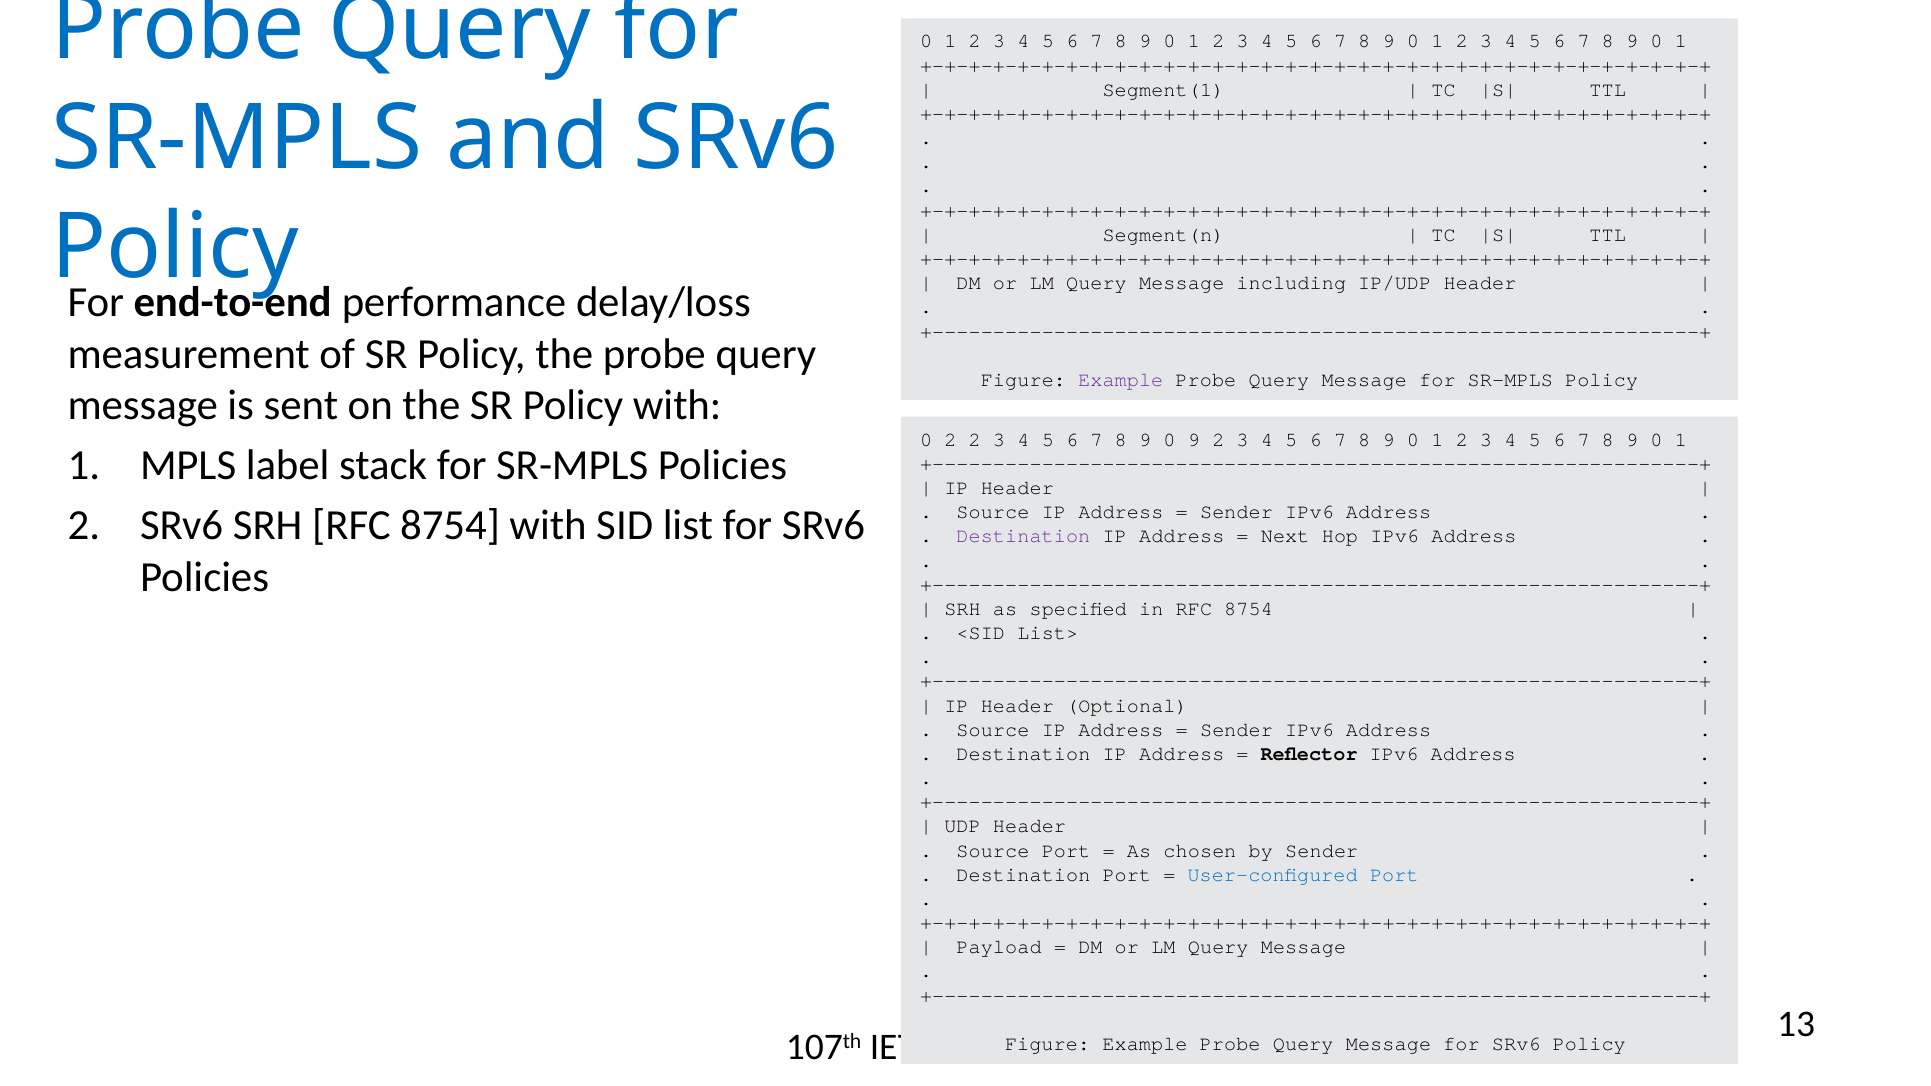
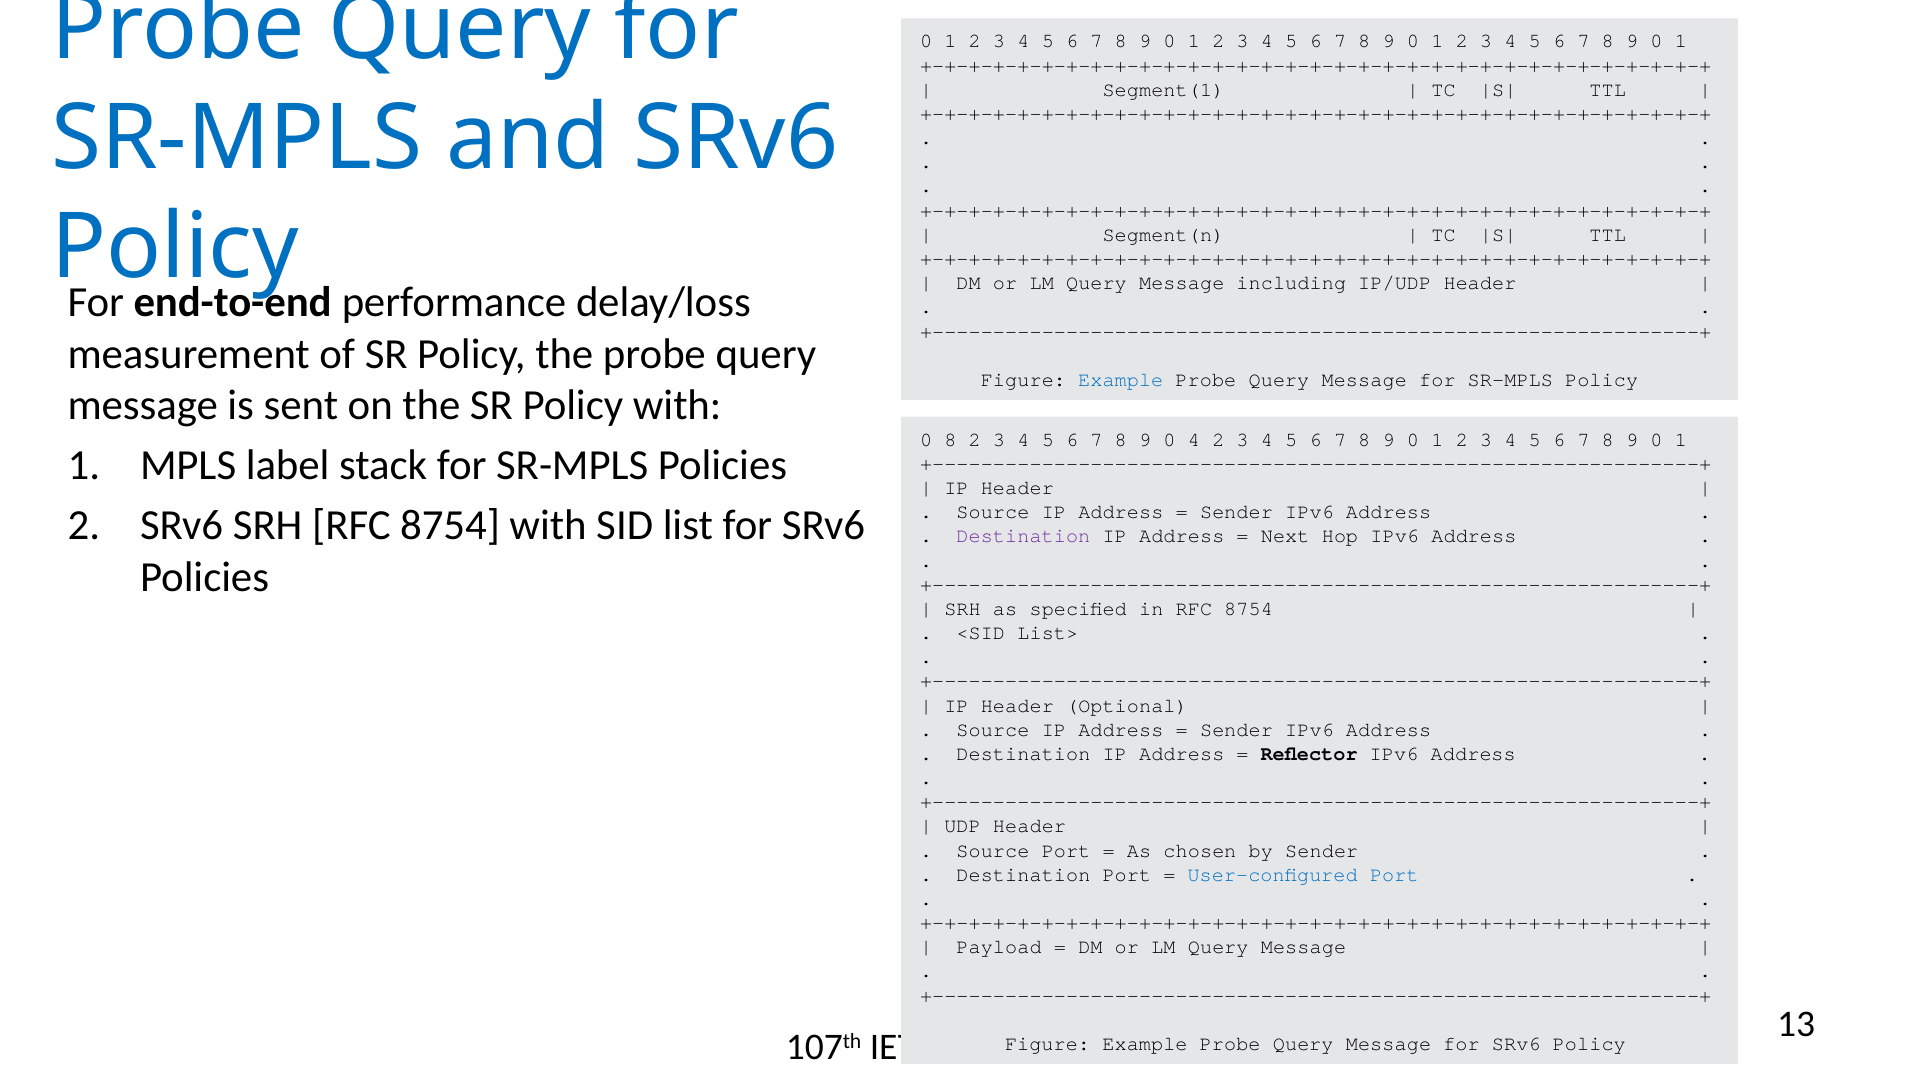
Example colour: purple -> blue (1121, 380)
0 2: 2 -> 8 (950, 440)
0 9: 9 -> 4 (1194, 440)
